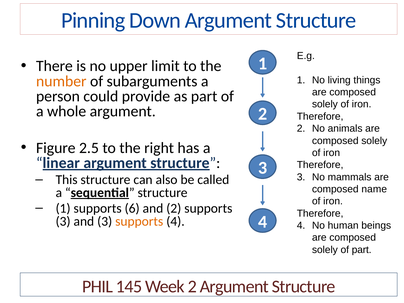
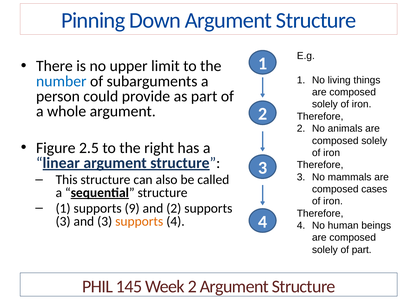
number colour: orange -> blue (61, 81)
name: name -> cases (374, 189)
6: 6 -> 9 (132, 208)
